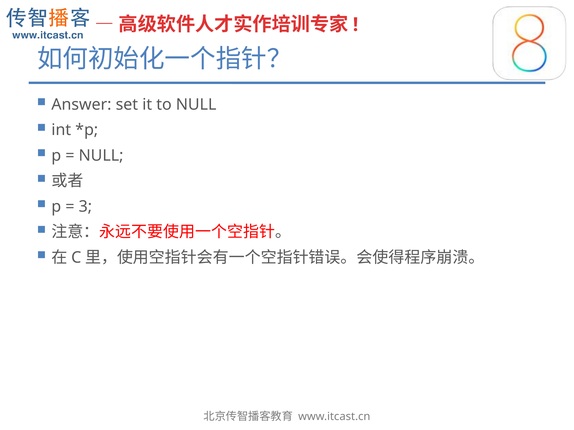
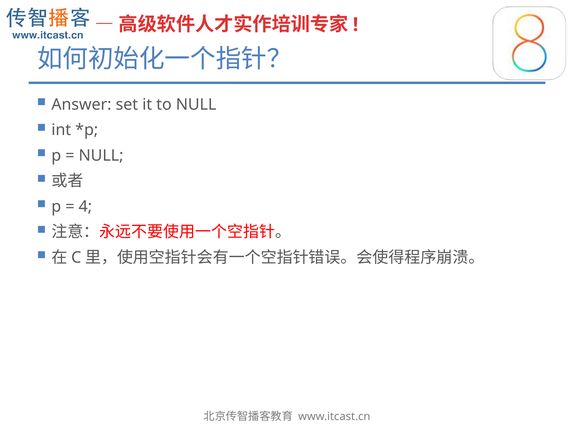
3: 3 -> 4 (85, 207)
